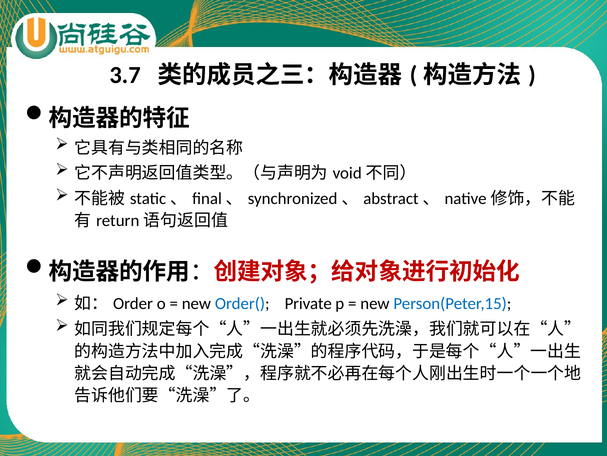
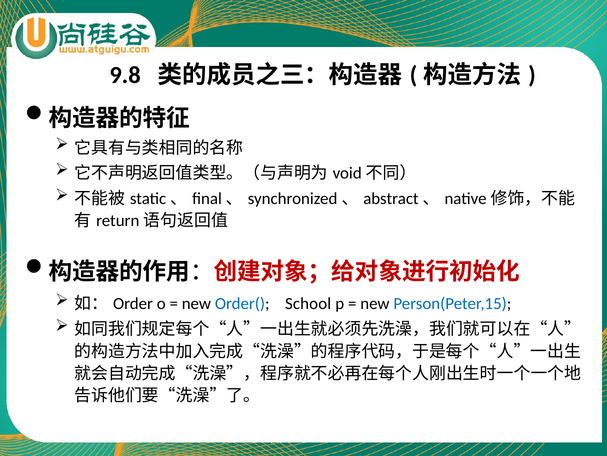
3.7: 3.7 -> 9.8 (125, 75)
Private: Private -> School (308, 303)
